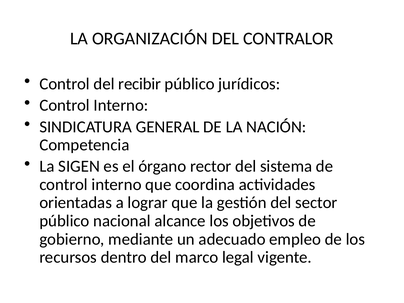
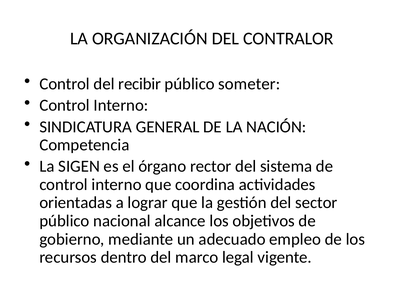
jurídicos: jurídicos -> someter (249, 84)
